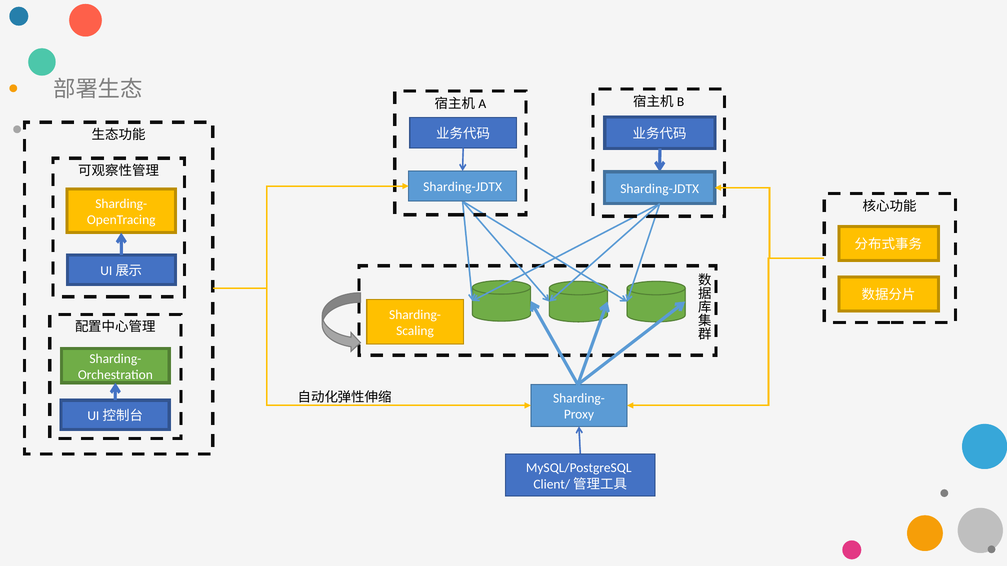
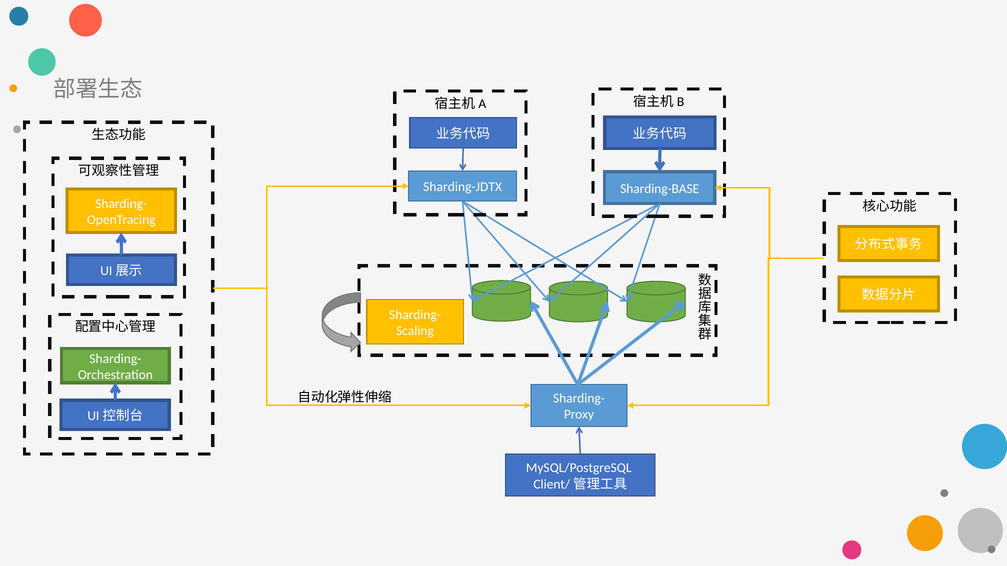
Sharding-JDTX: Sharding-JDTX -> Sharding-BASE (660, 189)
